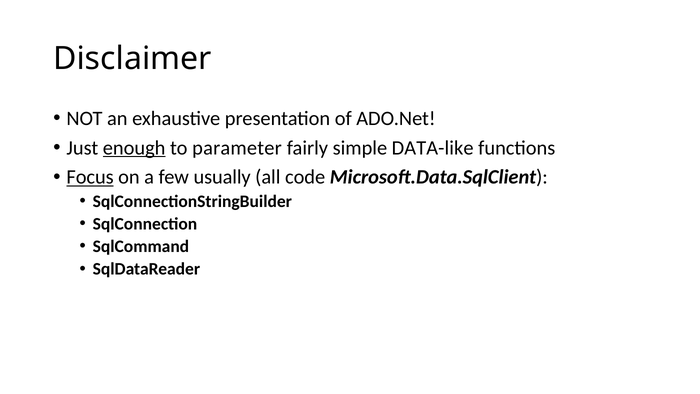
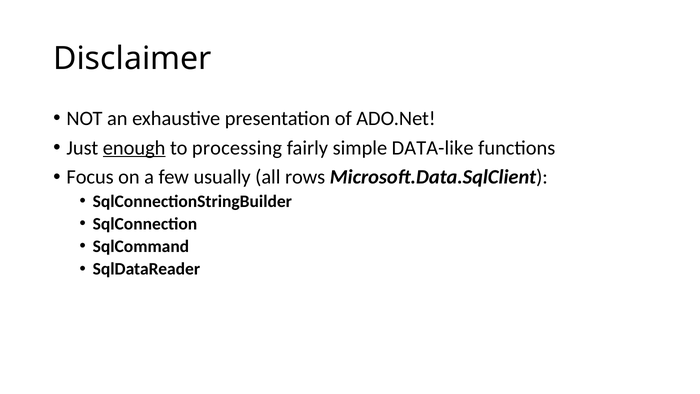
parameter: parameter -> processing (237, 148)
Focus underline: present -> none (90, 177)
code: code -> rows (305, 177)
